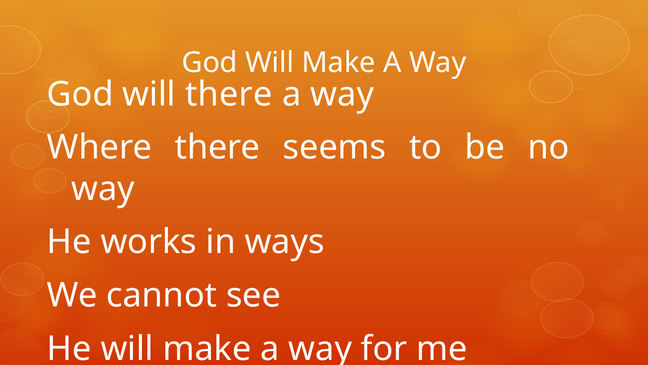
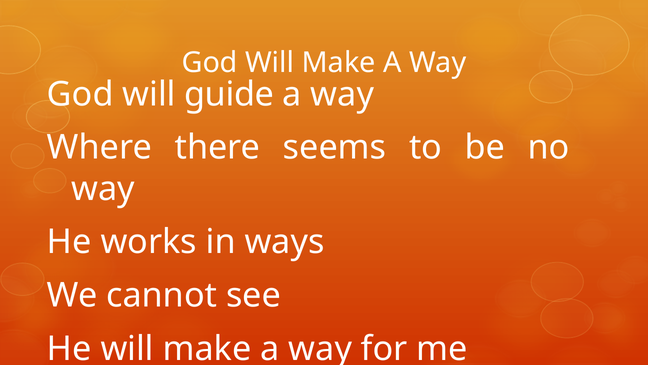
will there: there -> guide (229, 94)
